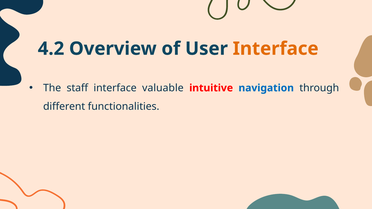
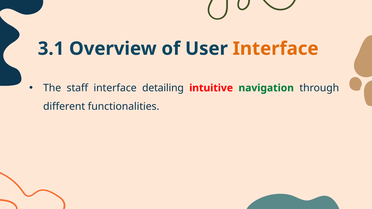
4.2: 4.2 -> 3.1 (51, 49)
valuable: valuable -> detailing (163, 88)
navigation colour: blue -> green (266, 88)
